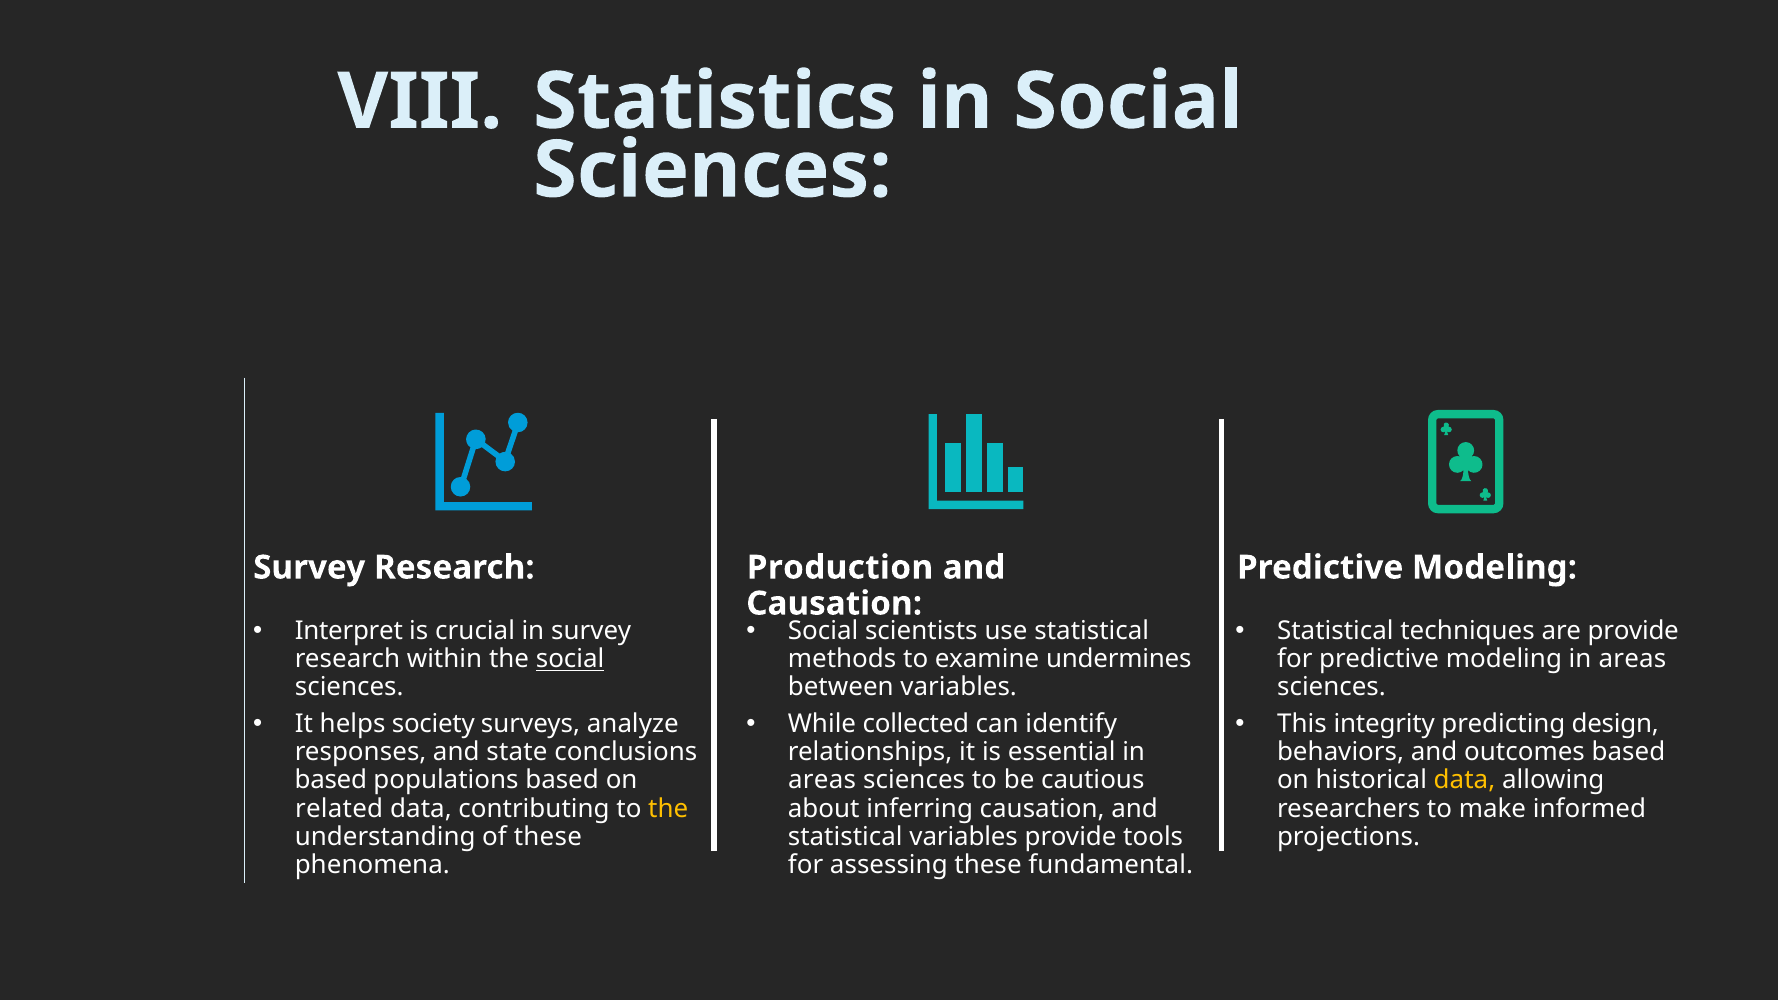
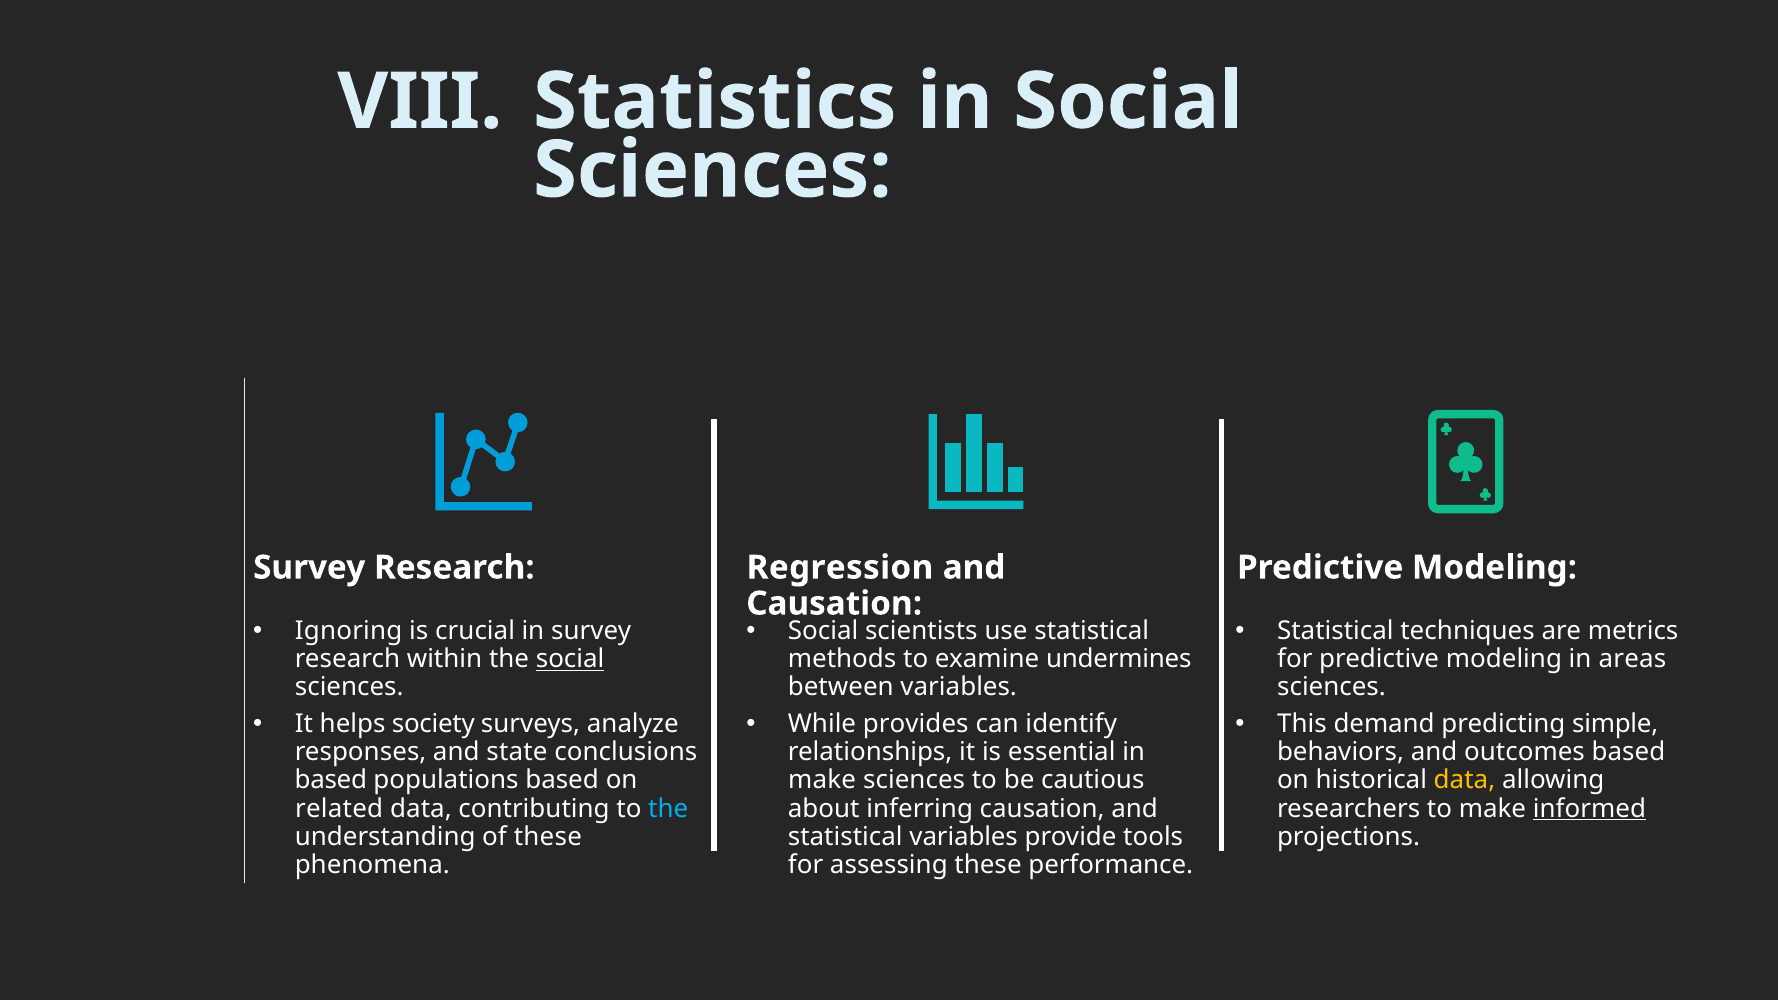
Production: Production -> Regression (840, 568)
Interpret: Interpret -> Ignoring (349, 631)
are provide: provide -> metrics (1633, 631)
collected: collected -> provides (916, 724)
integrity: integrity -> demand (1384, 724)
design: design -> simple (1615, 724)
areas: areas -> make (822, 781)
the colour: yellow -> light blue (668, 809)
informed underline: none -> present (1589, 809)
fundamental: fundamental -> performance (1111, 865)
